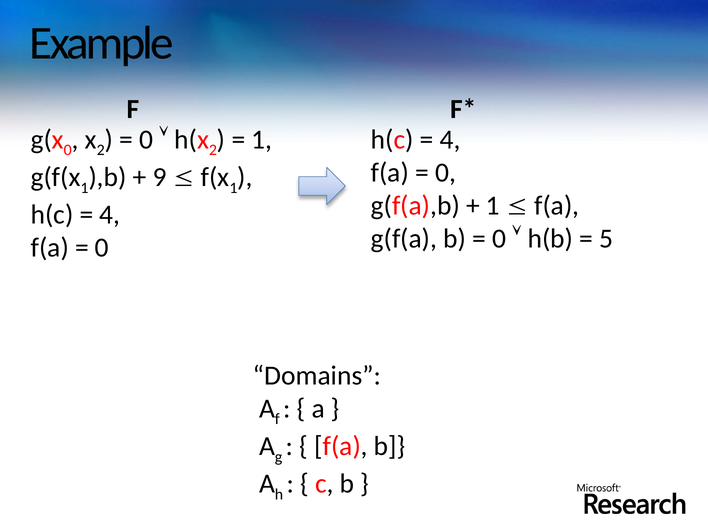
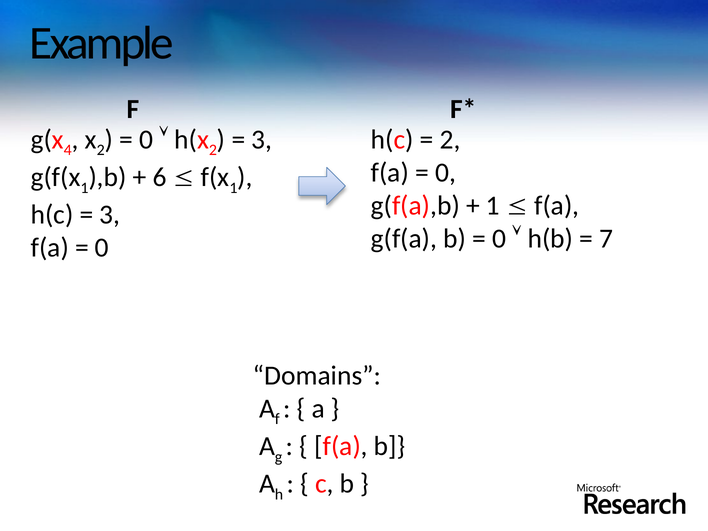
0: 0 -> 4 (68, 150)
1: 1 -> 3 (262, 139)
4: 4 -> 2 (450, 139)
9: 9 -> 6 (159, 177)
4: 4 -> 3 (110, 215)
5: 5 -> 7 (606, 239)
